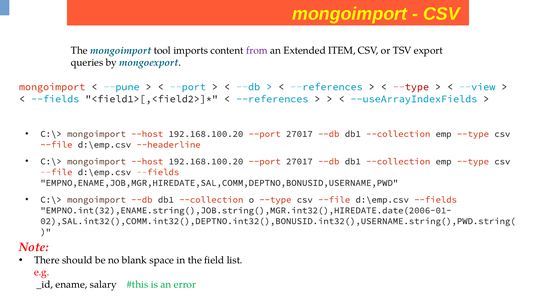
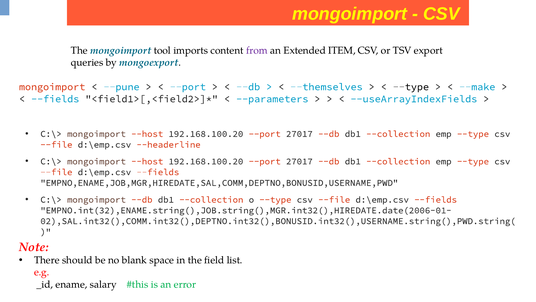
--references: --references -> --themselves (326, 87)
--type colour: red -> black (411, 87)
--view: --view -> --make (477, 87)
--references: --references -> --parameters (272, 99)
